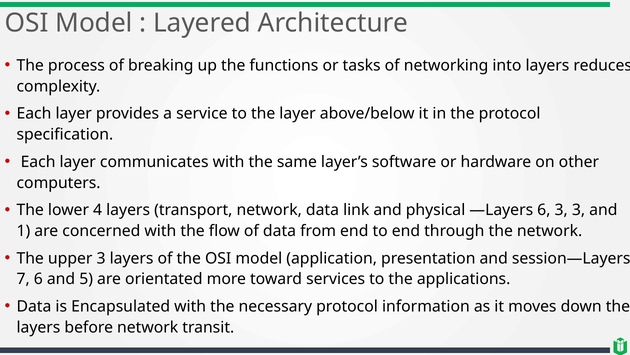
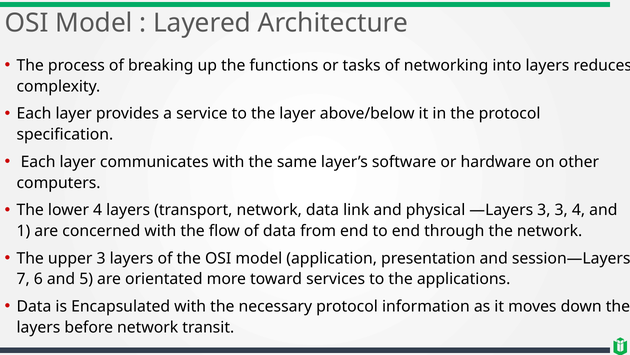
—Layers 6: 6 -> 3 (544, 210)
3 3: 3 -> 4 (579, 210)
